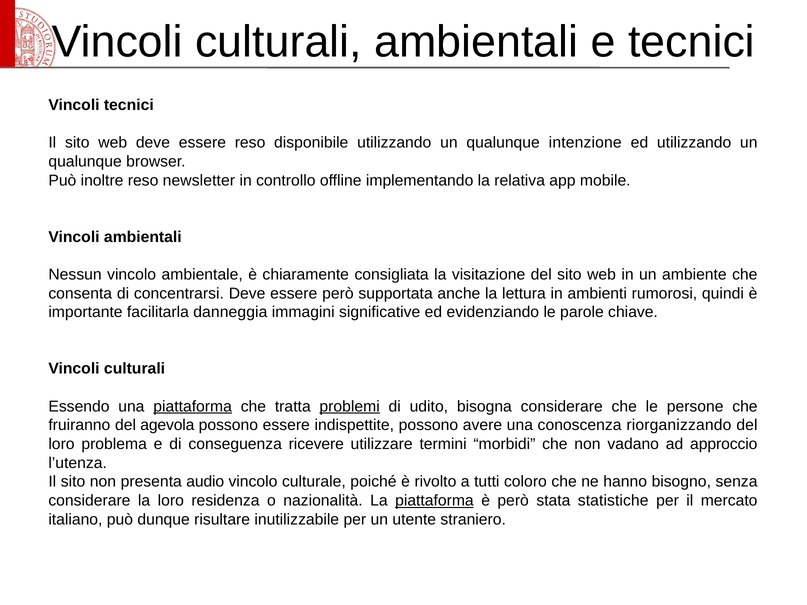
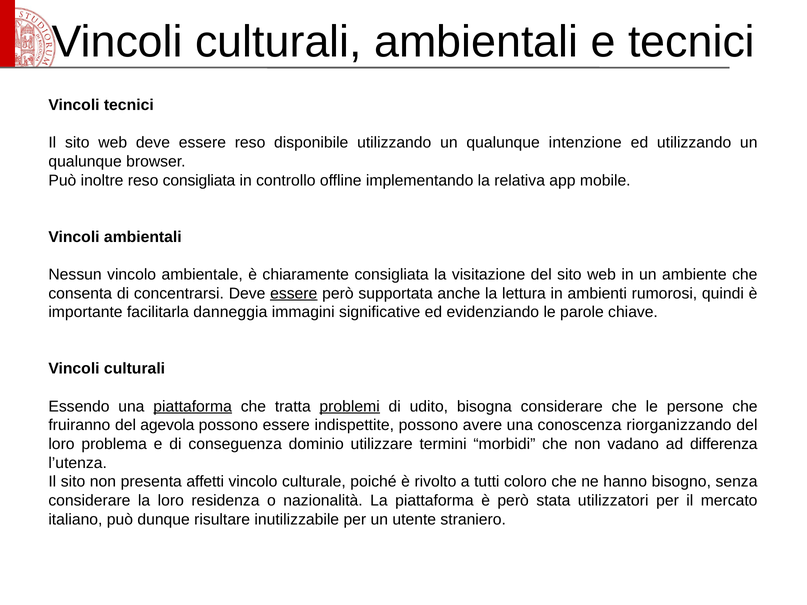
reso newsletter: newsletter -> consigliata (199, 180)
essere underline: none -> present (294, 294)
ricevere: ricevere -> dominio (316, 444)
approccio: approccio -> differenza (724, 444)
audio: audio -> affetti (205, 482)
piattaforma underline: present -> none (434, 501)
statistiche: statistiche -> utilizzatori (613, 501)
